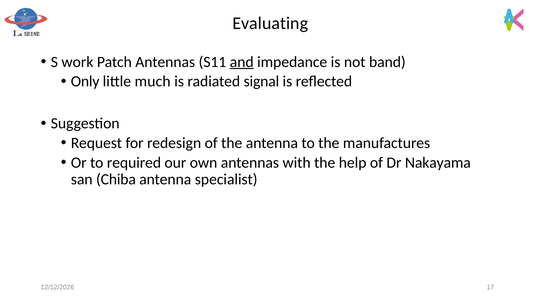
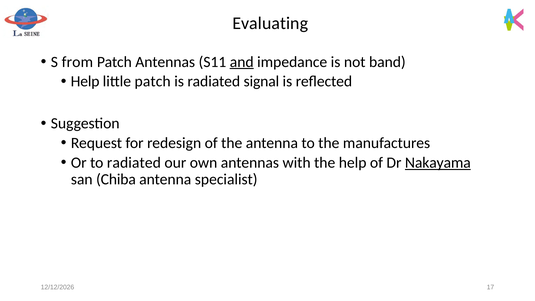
work: work -> from (77, 62)
Only: Only -> Help (85, 81)
little much: much -> patch (153, 81)
to required: required -> radiated (134, 163)
Nakayama underline: none -> present (438, 163)
